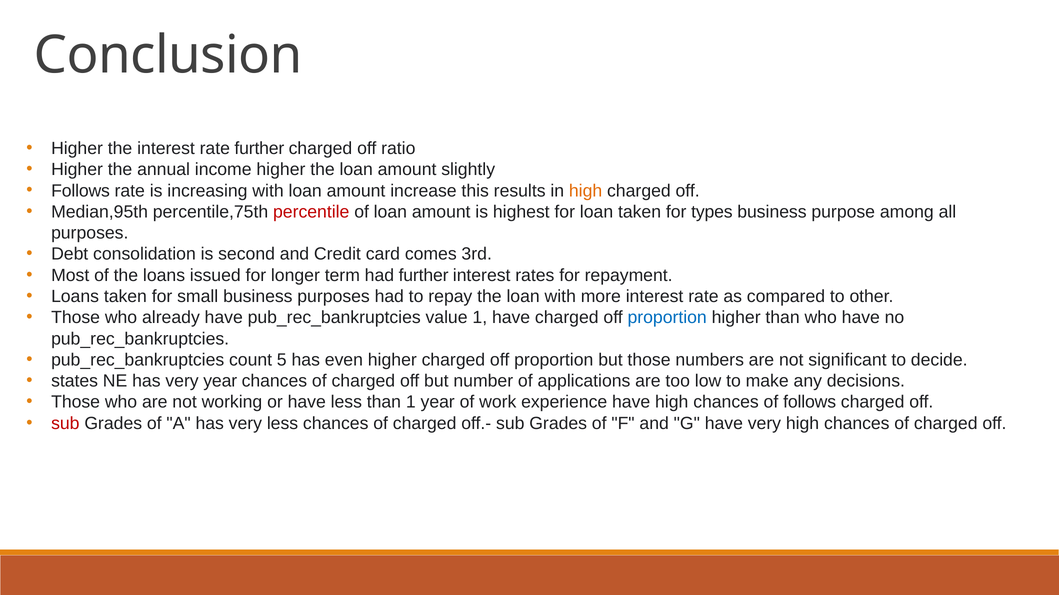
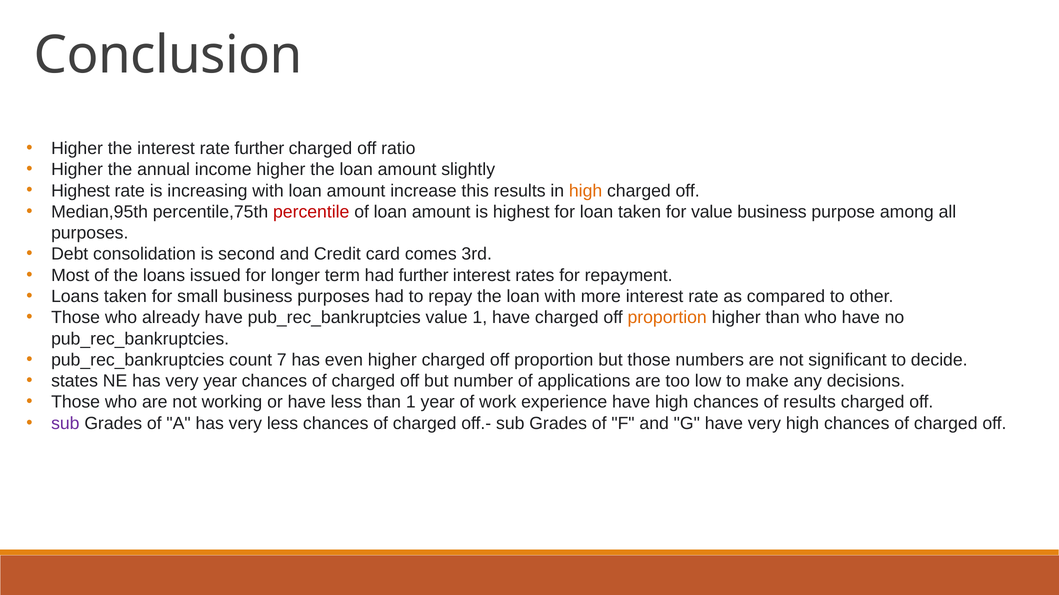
Follows: Follows -> Highest (81, 191)
for types: types -> value (712, 212)
proportion colour: blue -> orange (667, 318)
5: 5 -> 7 (282, 360)
of follows: follows -> results (809, 403)
sub colour: red -> purple (65, 424)
